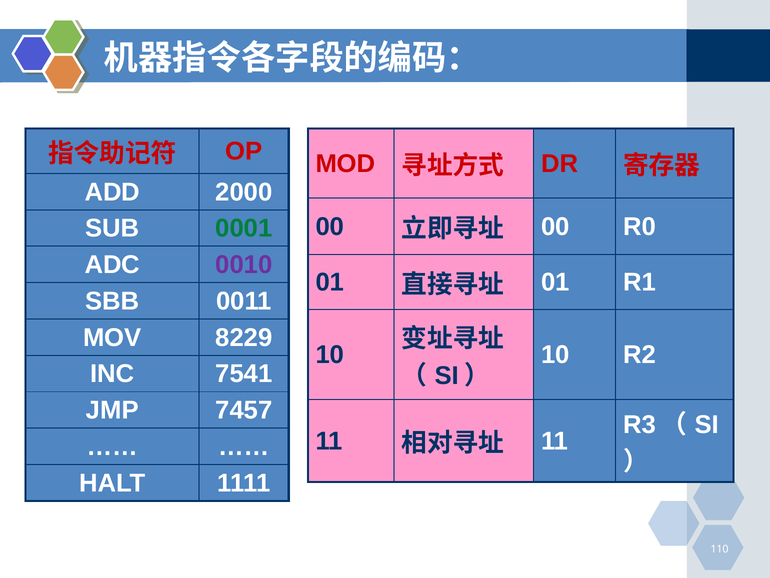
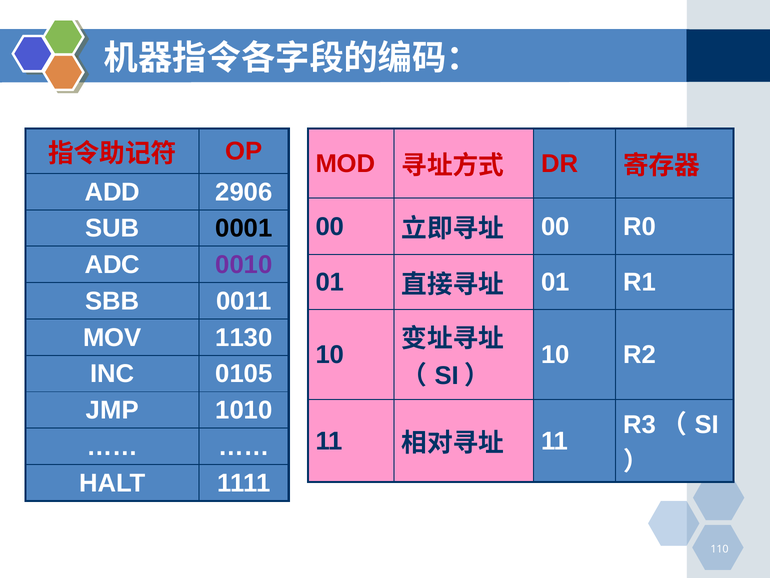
2000: 2000 -> 2906 (244, 192)
0001 colour: green -> black (244, 228)
8229: 8229 -> 1130 (244, 337)
7541: 7541 -> 0105 (244, 374)
7457: 7457 -> 1010 (244, 410)
